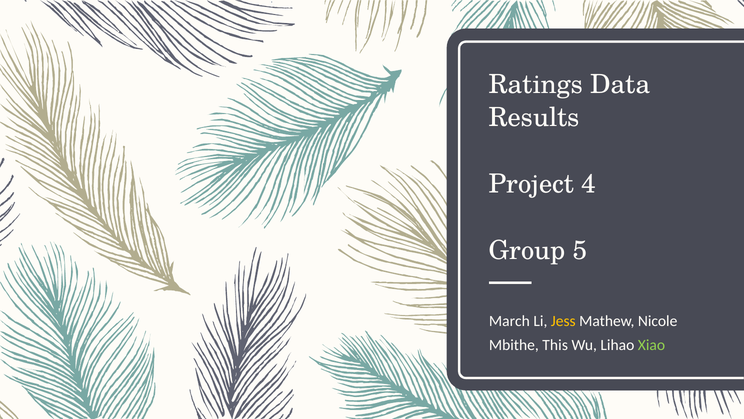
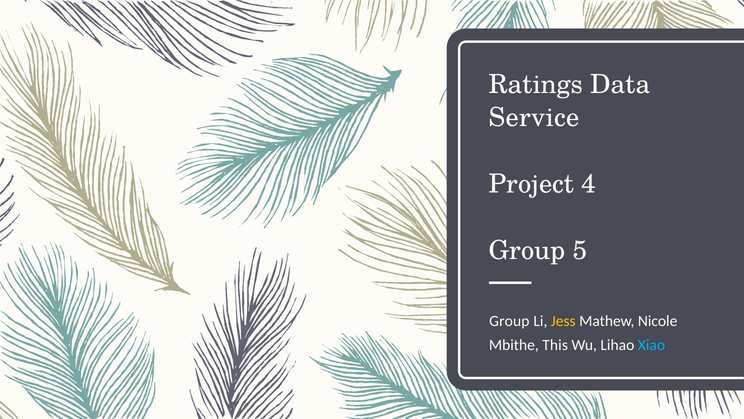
Results: Results -> Service (534, 118)
March: March -> Group (509, 321)
Xiao colour: light green -> light blue (651, 345)
